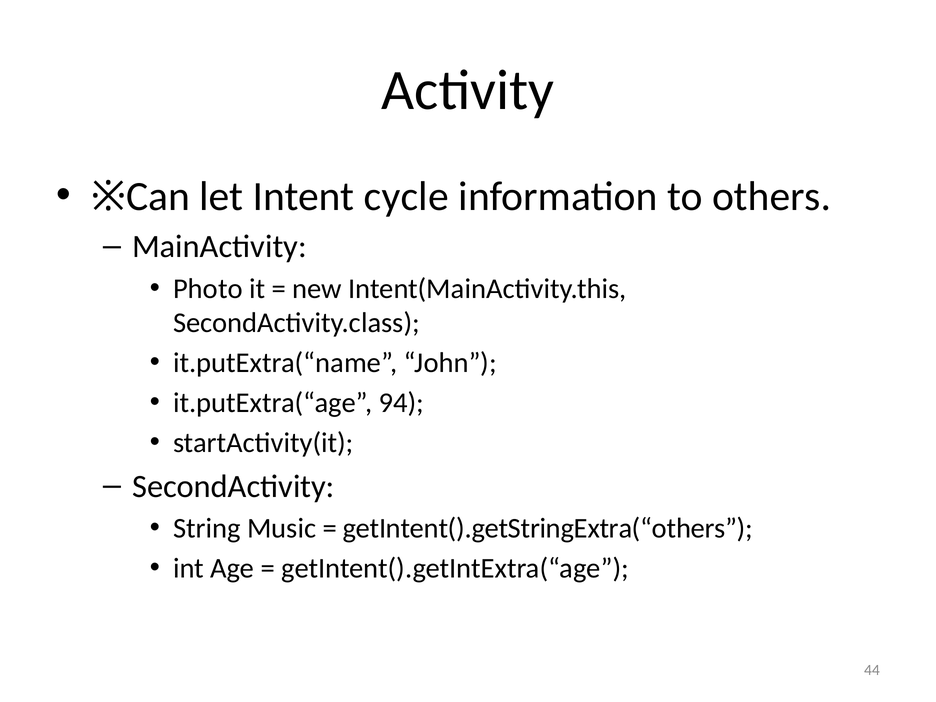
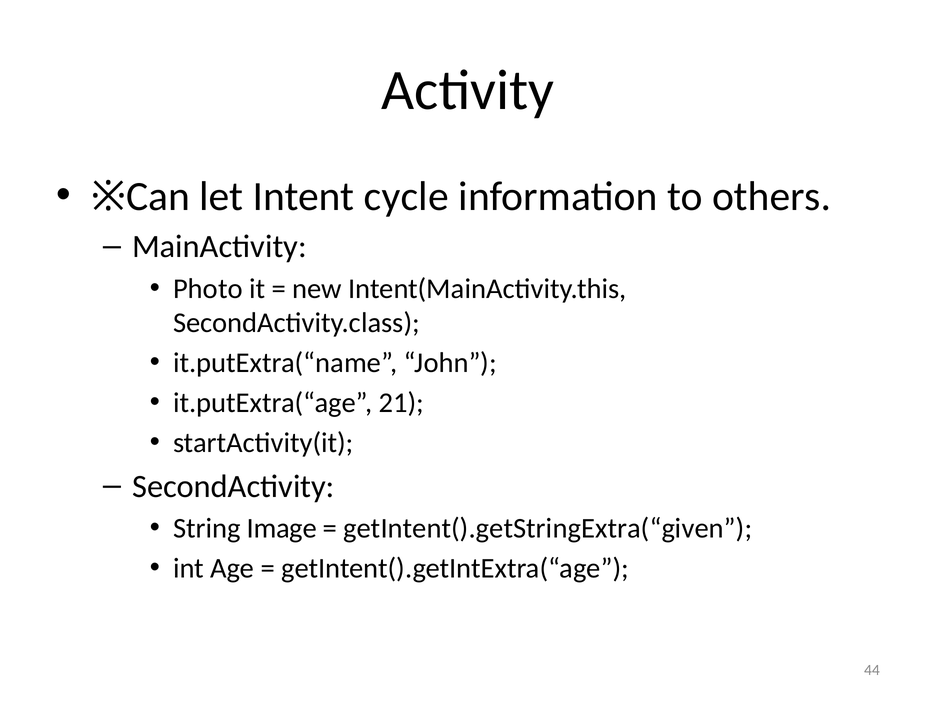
94: 94 -> 21 (401, 403)
Music: Music -> Image (282, 528)
getIntent().getStringExtra(“others: getIntent().getStringExtra(“others -> getIntent().getStringExtra(“given (548, 528)
